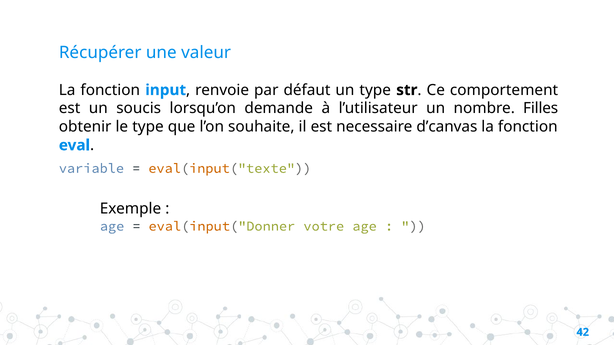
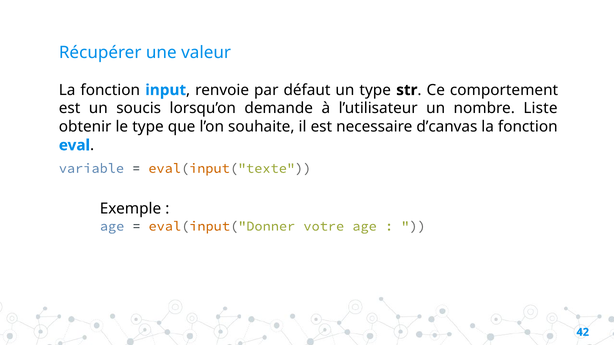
Filles: Filles -> Liste (540, 109)
